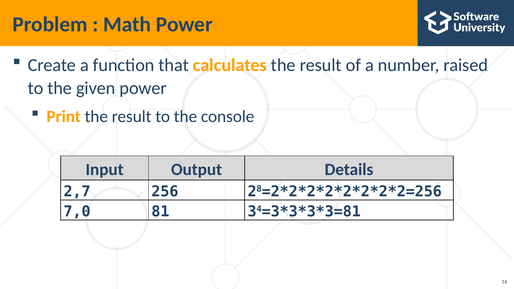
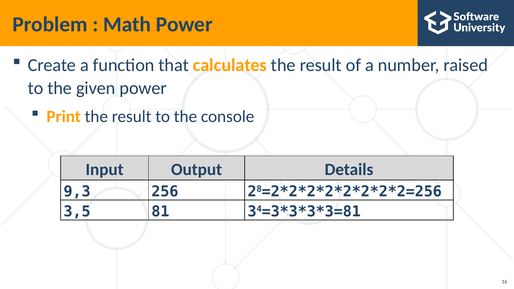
2,7: 2,7 -> 9,3 (77, 192)
7,0: 7,0 -> 3,5 (77, 212)
